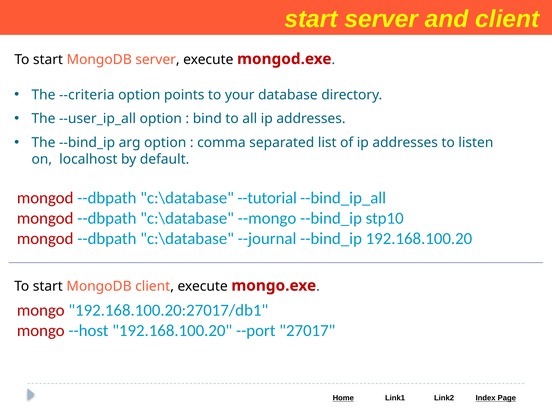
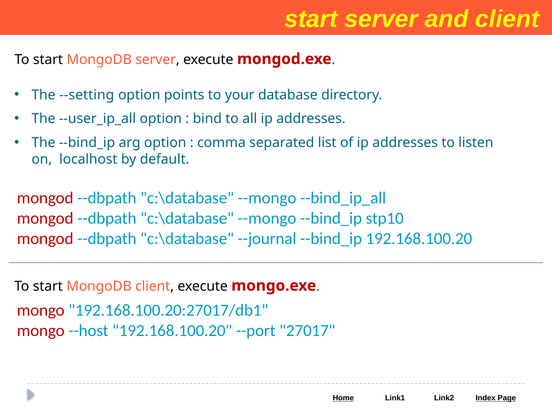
--criteria: --criteria -> --setting (87, 95)
--tutorial: --tutorial -> --mongo (267, 198)
